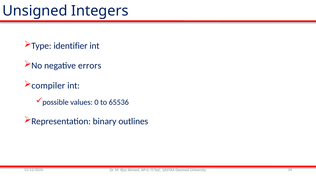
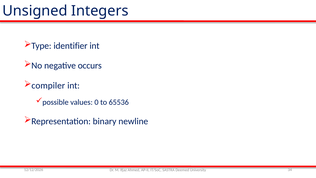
errors: errors -> occurs (90, 66)
outlines: outlines -> newline (133, 121)
